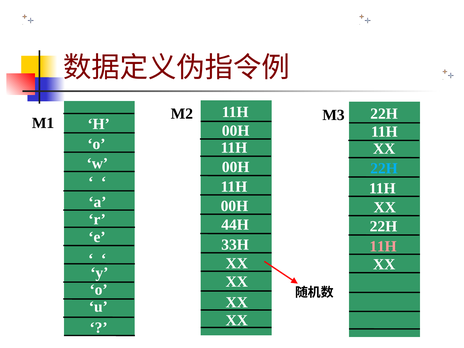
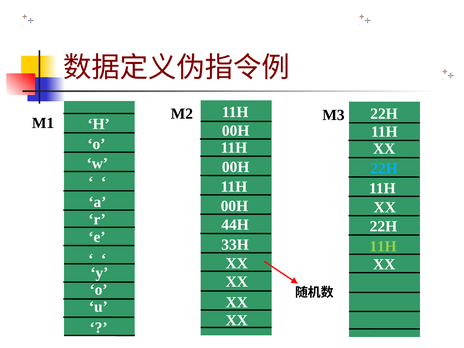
11H colour: pink -> light green (383, 246)
